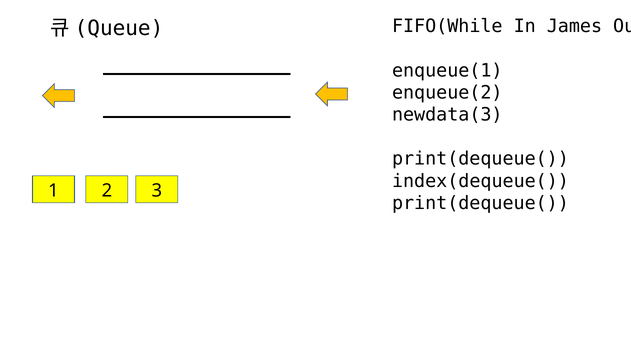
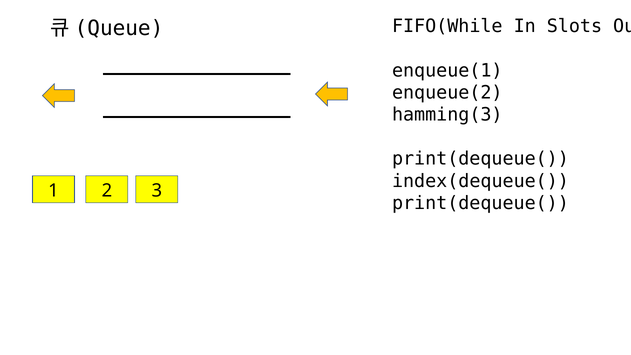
James: James -> Slots (574, 26)
newdata(3: newdata(3 -> hamming(3 (447, 115)
